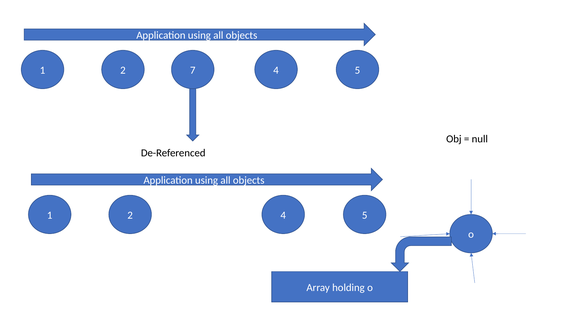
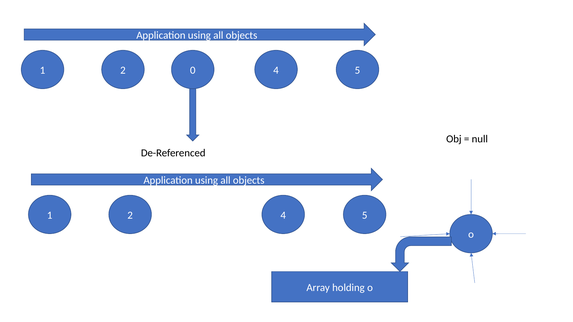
7: 7 -> 0 (193, 70)
